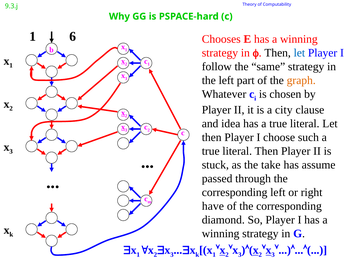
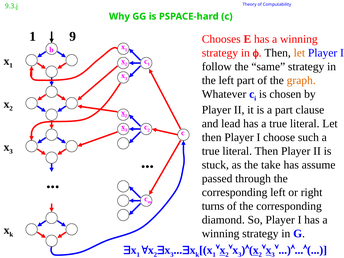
6: 6 -> 9 (73, 36)
let colour: blue -> orange (299, 53)
a city: city -> part (284, 110)
idea: idea -> lead (231, 124)
have: have -> turns (213, 206)
